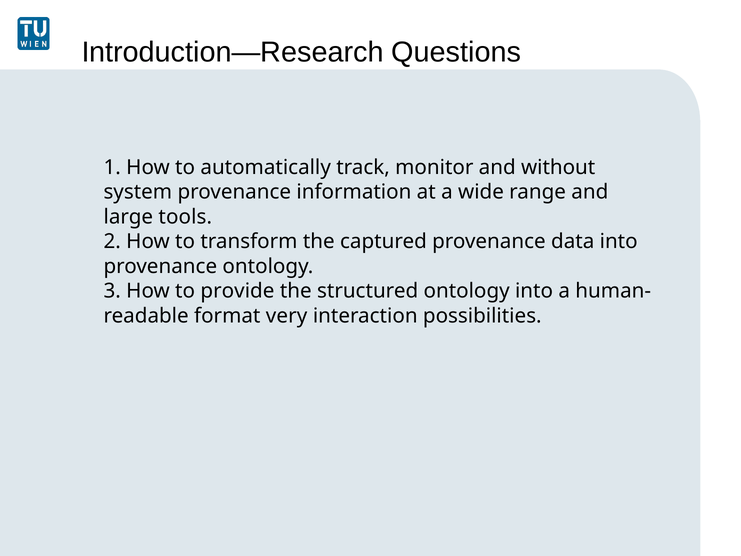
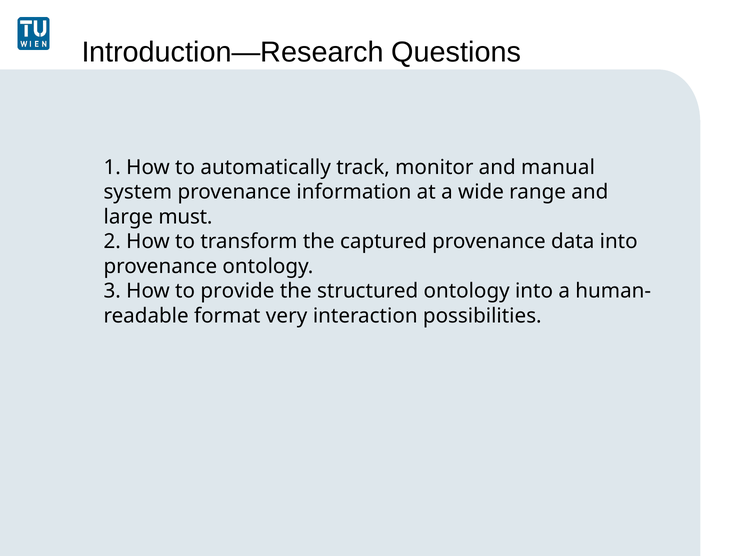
without: without -> manual (558, 167)
tools: tools -> must (185, 217)
